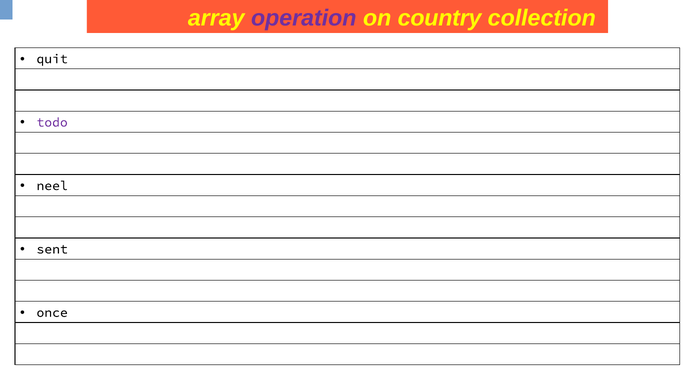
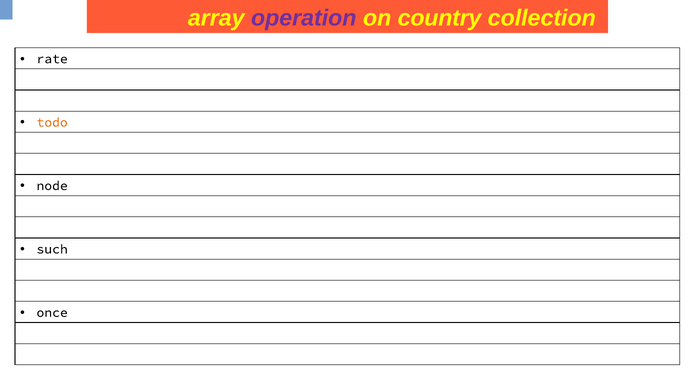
quit: quit -> rate (52, 59)
todo colour: purple -> orange (52, 122)
neel: neel -> node (52, 186)
sent: sent -> such (52, 249)
